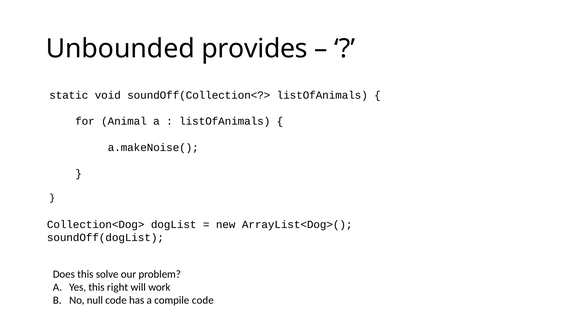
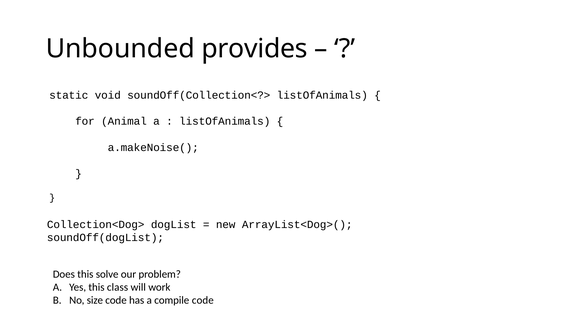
right: right -> class (118, 287)
null: null -> size (95, 300)
